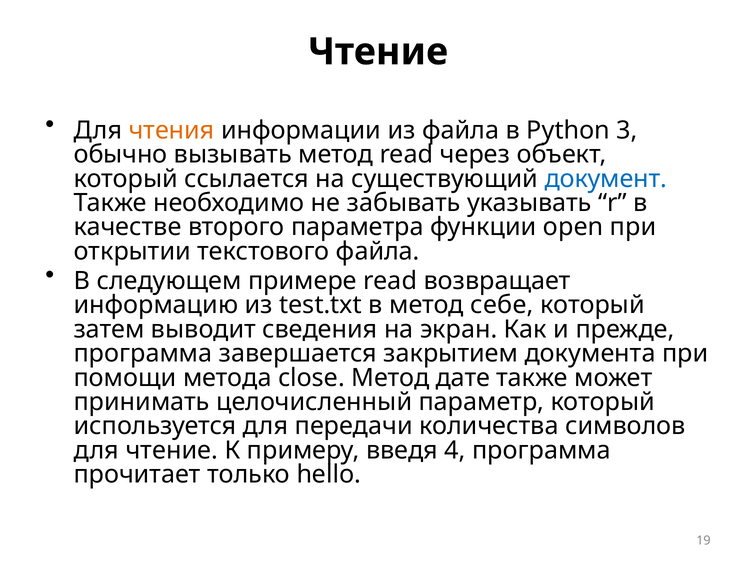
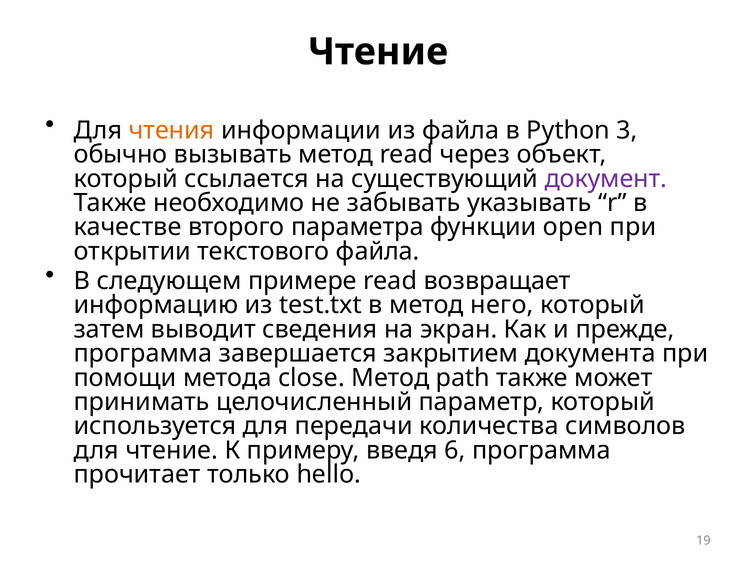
документ colour: blue -> purple (606, 179)
себе: себе -> него (502, 305)
дате: дате -> path (463, 378)
4: 4 -> 6 (455, 450)
